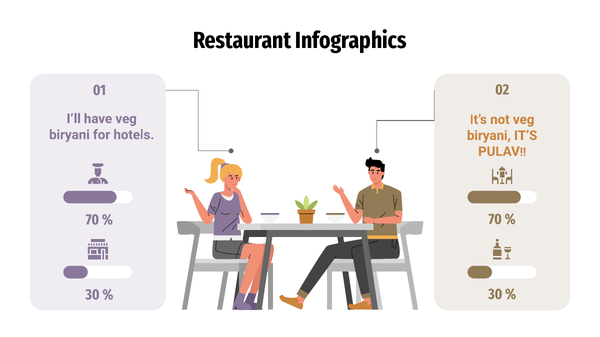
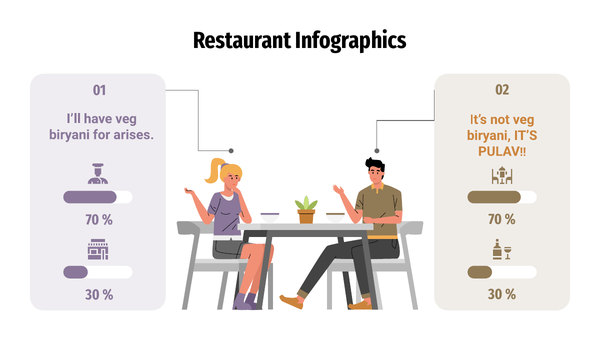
hotels: hotels -> arises (134, 135)
